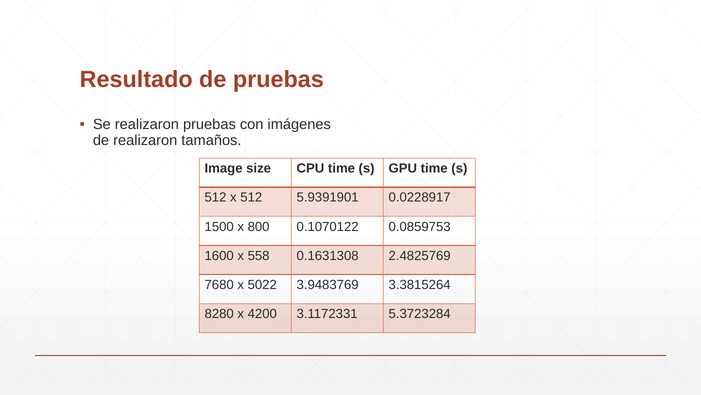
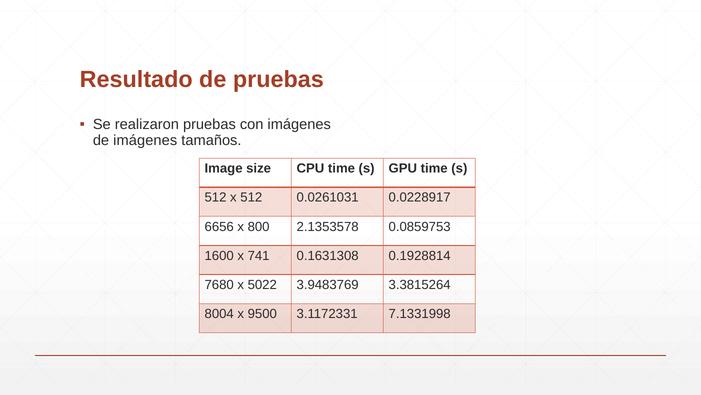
de realizaron: realizaron -> imágenes (145, 140)
5.9391901: 5.9391901 -> 0.0261031 (328, 197)
1500: 1500 -> 6656 (219, 226)
0.1070122: 0.1070122 -> 2.1353578 (328, 226)
558: 558 -> 741 (259, 255)
2.4825769: 2.4825769 -> 0.1928814 (420, 255)
8280: 8280 -> 8004 (219, 313)
4200: 4200 -> 9500 (262, 313)
5.3723284: 5.3723284 -> 7.1331998 (420, 313)
